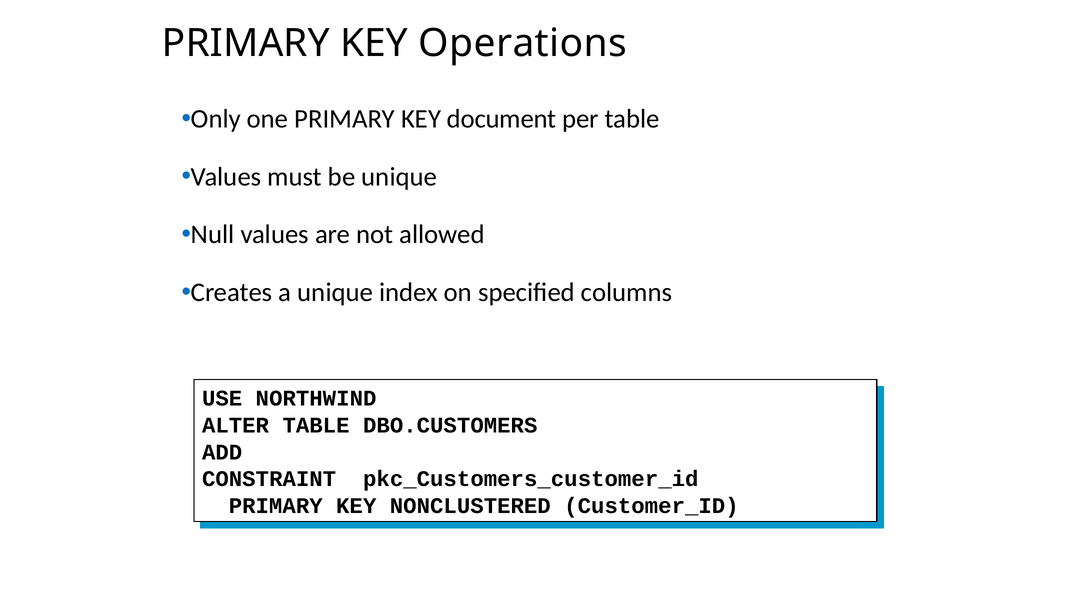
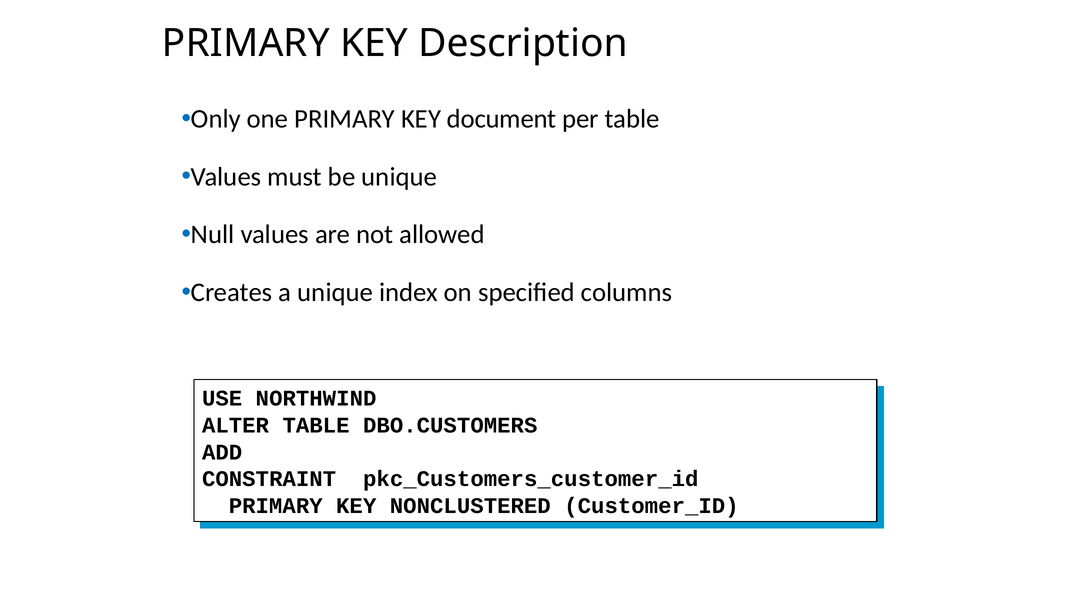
Operations: Operations -> Description (523, 43)
